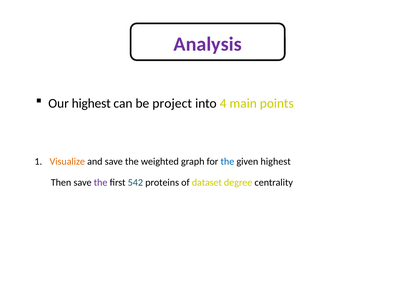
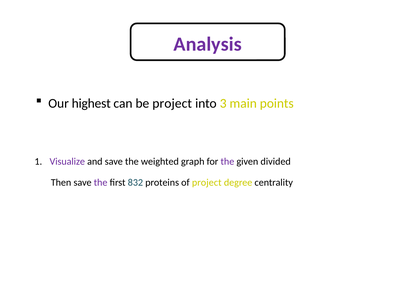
4: 4 -> 3 (223, 104)
Visualize colour: orange -> purple (67, 162)
the colour: blue -> purple (227, 162)
given highest: highest -> divided (276, 162)
542: 542 -> 832 (135, 183)
of dataset: dataset -> project (207, 183)
